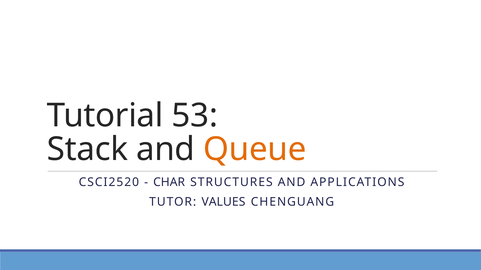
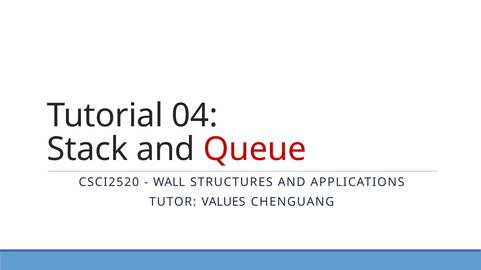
53: 53 -> 04 (195, 116)
Queue colour: orange -> red (255, 150)
CHAR: CHAR -> WALL (169, 182)
